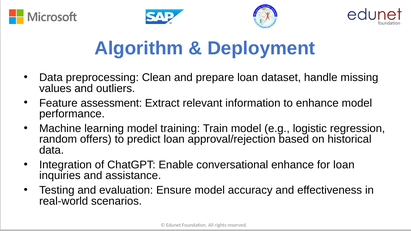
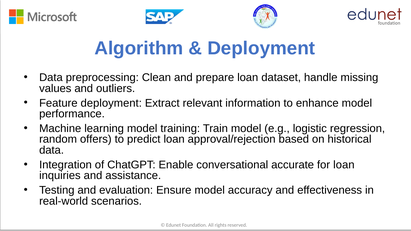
Feature assessment: assessment -> deployment (111, 103)
conversational enhance: enhance -> accurate (293, 165)
